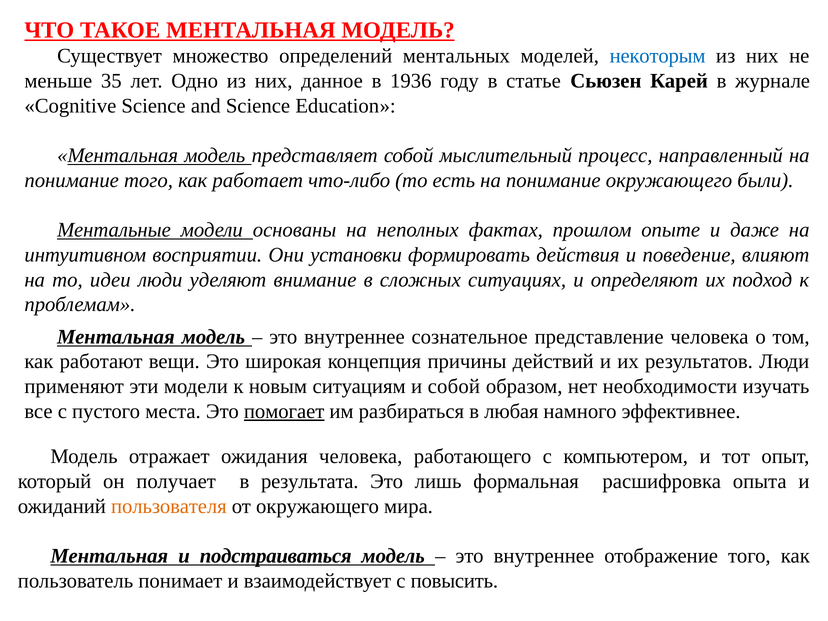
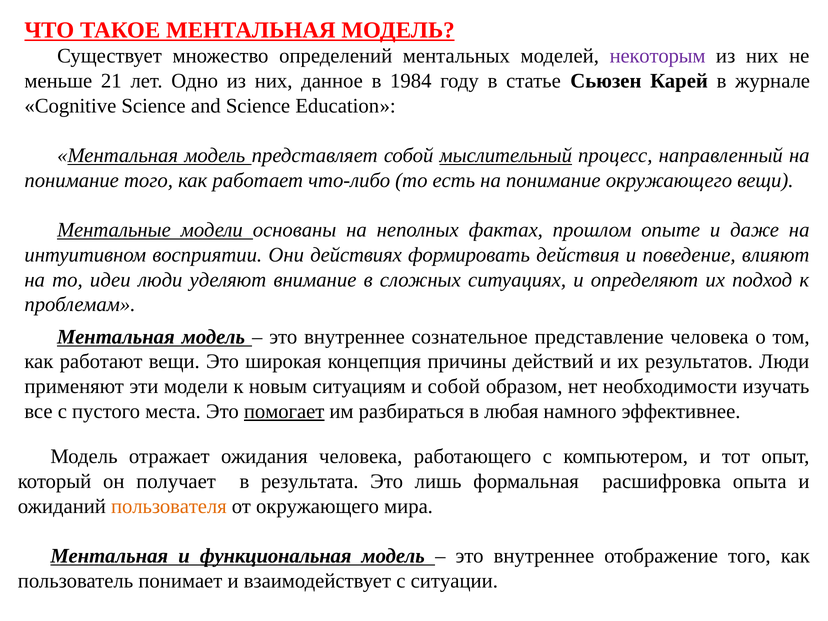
некоторым colour: blue -> purple (658, 56)
35: 35 -> 21 (111, 81)
1936: 1936 -> 1984 (411, 81)
мыслительный underline: none -> present (506, 155)
окружающего были: были -> вещи (765, 180)
установки: установки -> действиях (356, 255)
подстраиваться: подстраиваться -> функциональная (276, 556)
повысить: повысить -> ситуации (454, 581)
